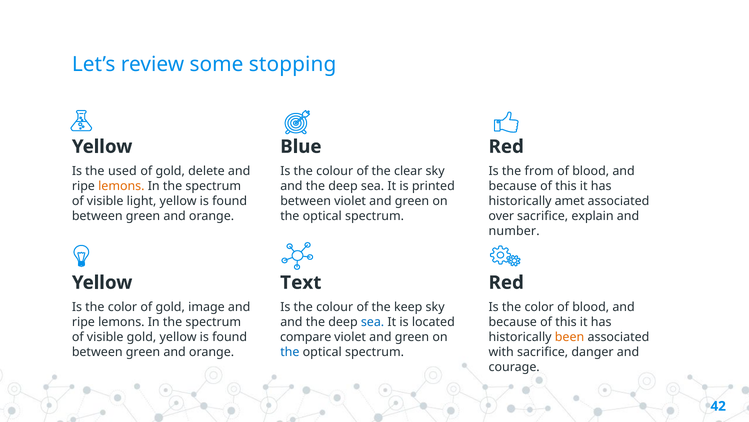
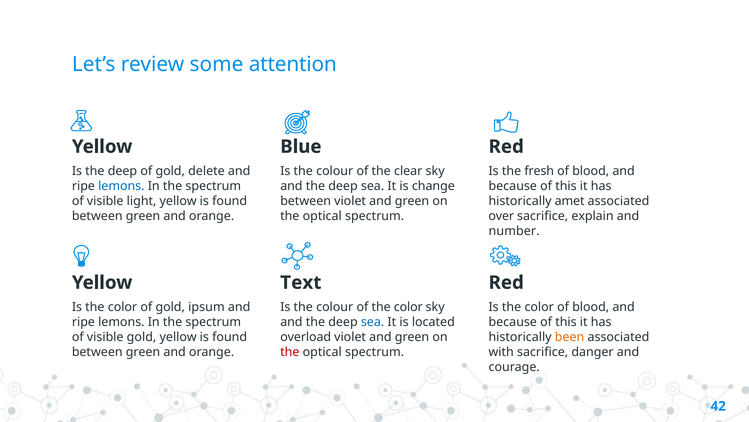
stopping: stopping -> attention (293, 64)
Is the used: used -> deep (122, 171)
from: from -> fresh (539, 171)
lemons colour: orange -> blue (121, 186)
printed: printed -> change (433, 186)
image: image -> ipsum (206, 307)
of the keep: keep -> color (408, 307)
compare: compare -> overload (306, 337)
the colour: blue -> red (290, 352)
